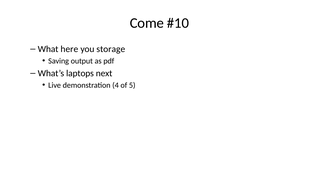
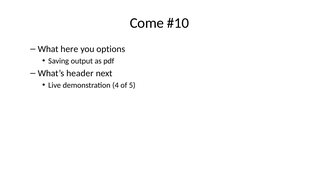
storage: storage -> options (111, 49)
laptops: laptops -> header (80, 73)
